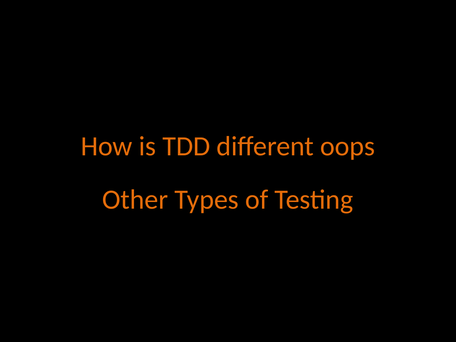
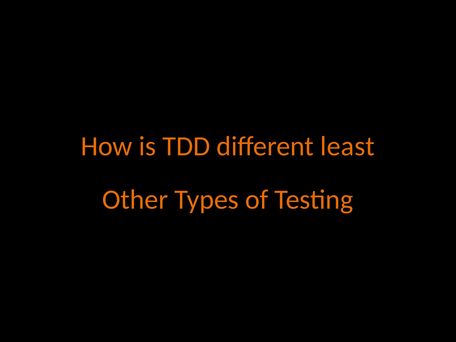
oops: oops -> least (347, 146)
